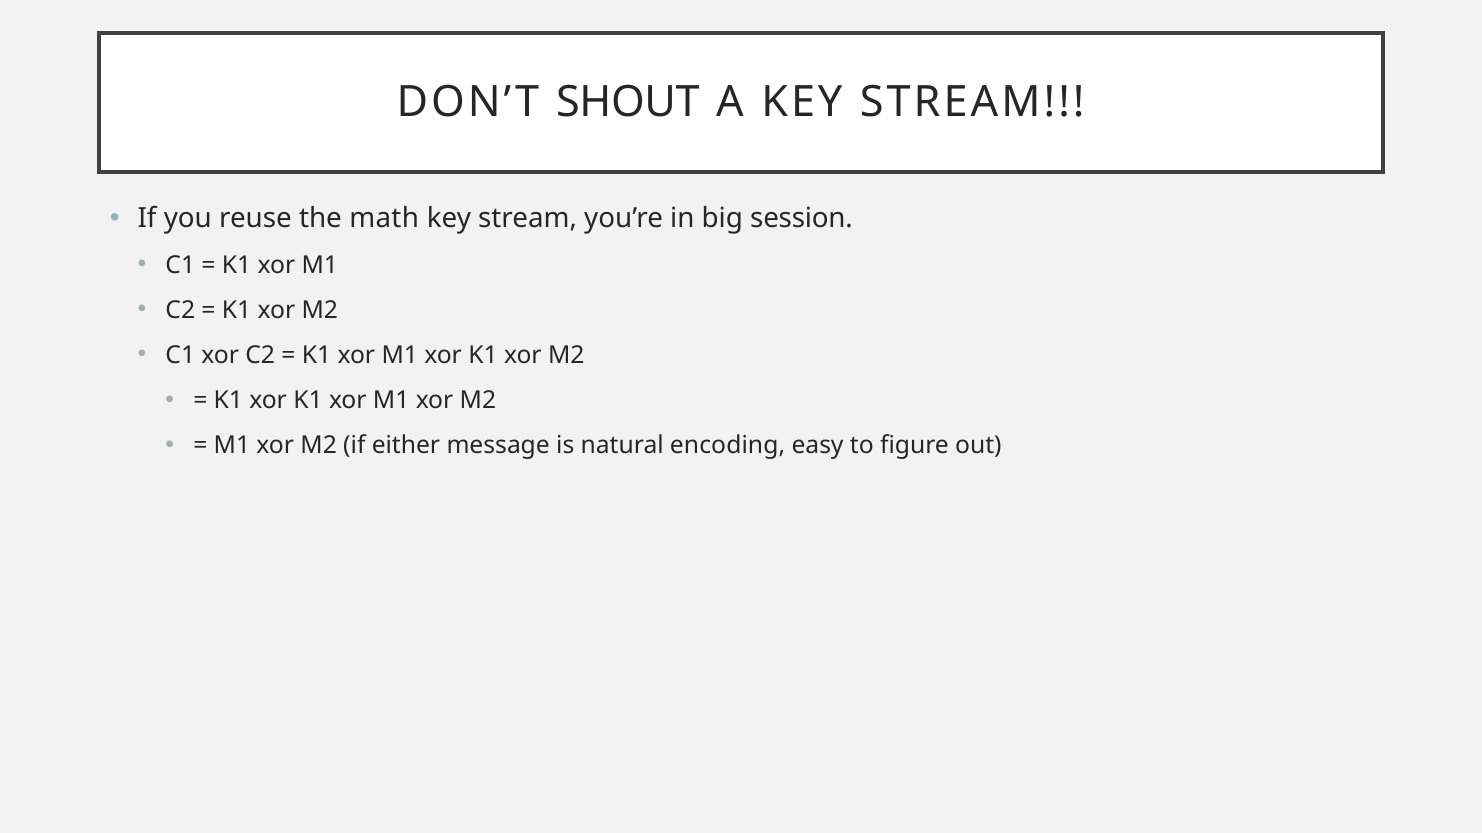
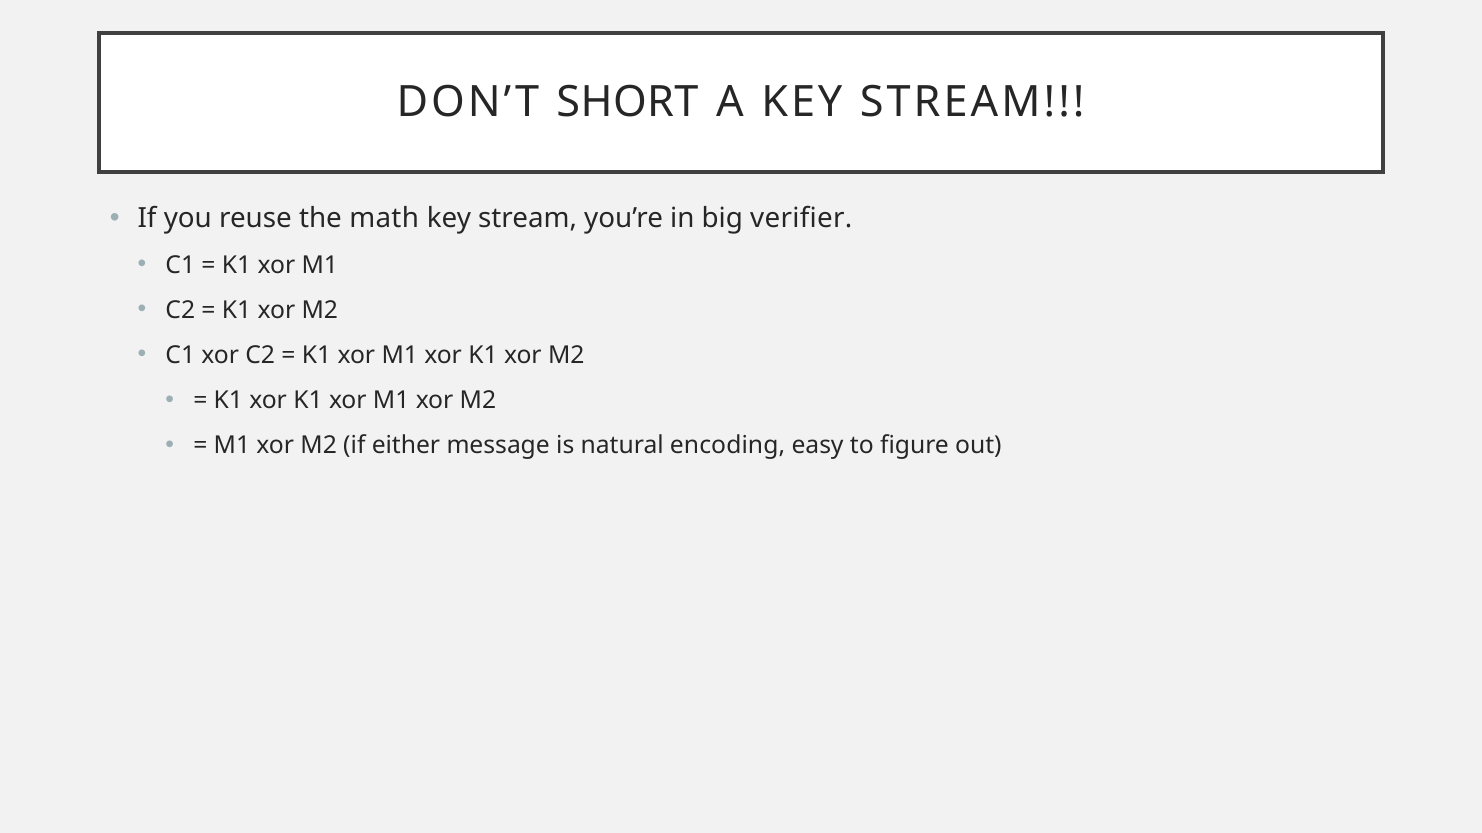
SHOUT: SHOUT -> SHORT (627, 103)
session: session -> verifier (801, 219)
